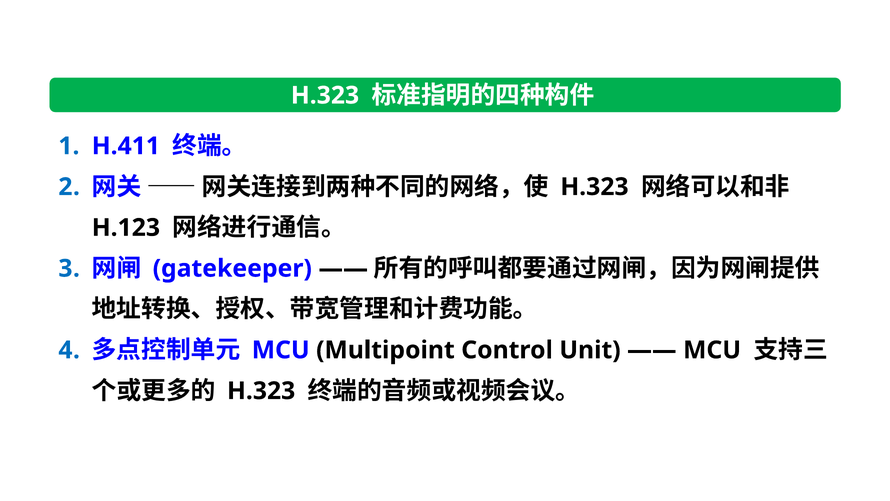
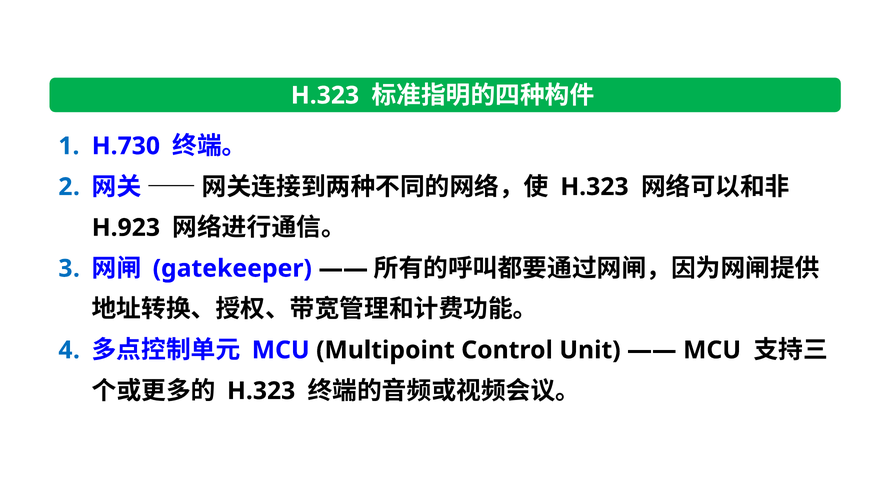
H.411: H.411 -> H.730 (126, 146)
H.123: H.123 -> H.923 (126, 228)
